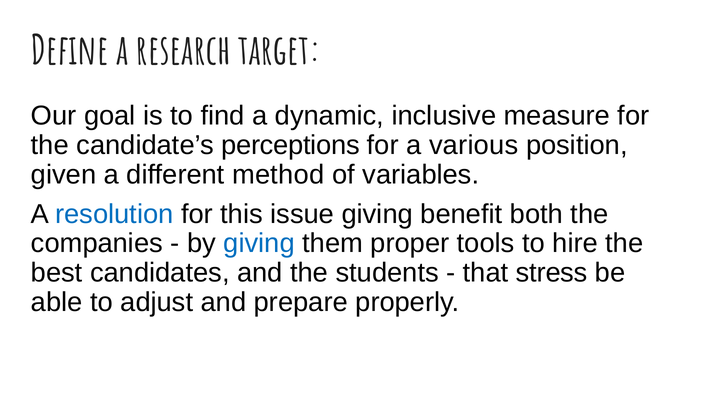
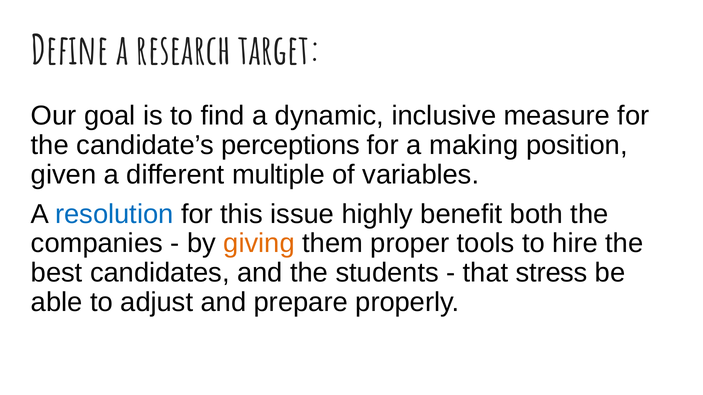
various: various -> making (474, 146)
method: method -> multiple (278, 175)
issue giving: giving -> highly (377, 214)
giving colour: blue -> orange (259, 244)
